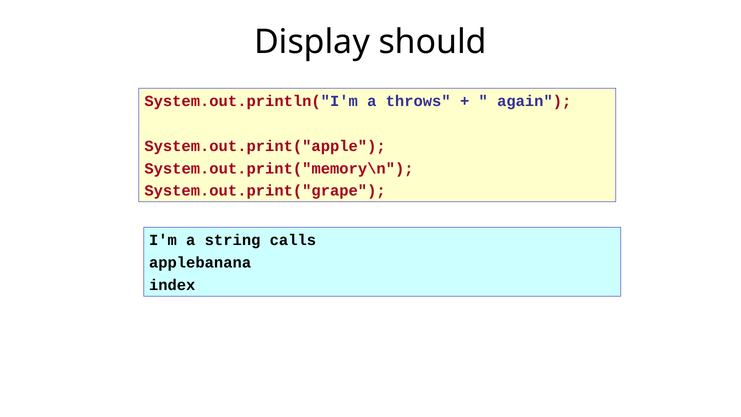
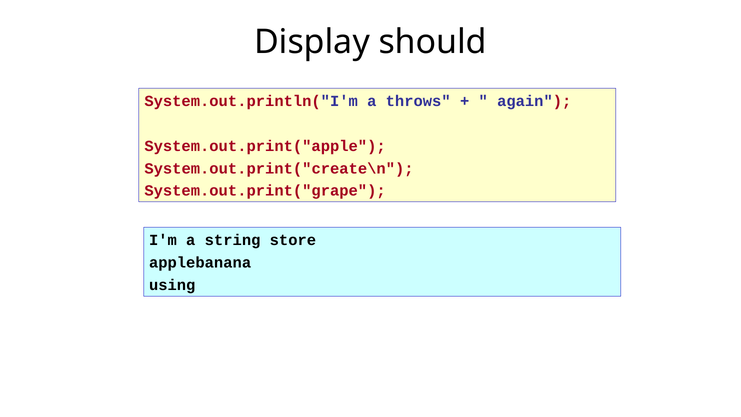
System.out.print("memory\n: System.out.print("memory\n -> System.out.print("create\n (279, 168)
calls: calls -> store (293, 240)
index: index -> using (172, 285)
